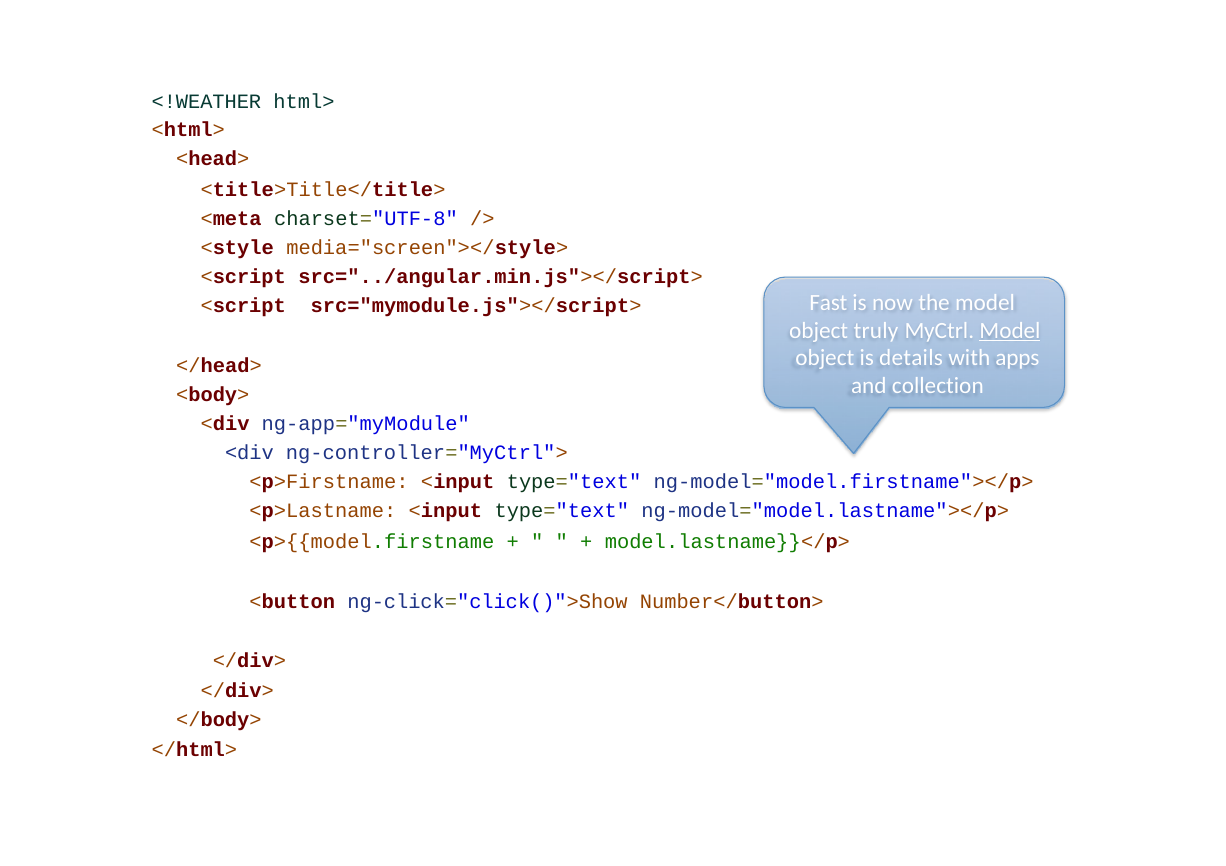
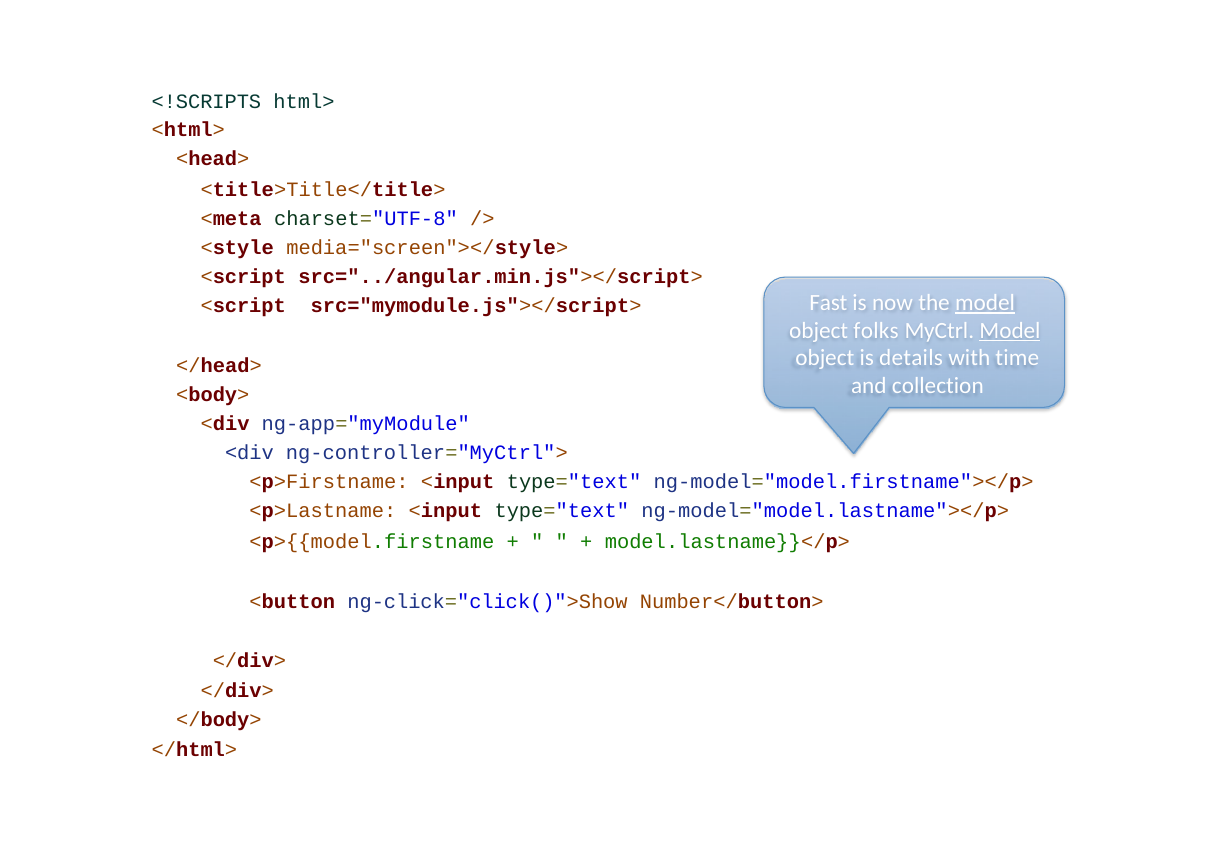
<!WEATHER: <!WEATHER -> <!SCRIPTS (206, 102)
model underline: none -> present (985, 303)
truly: truly -> folks (876, 331)
apps: apps -> time (1017, 358)
